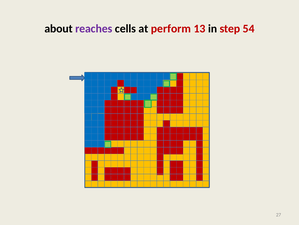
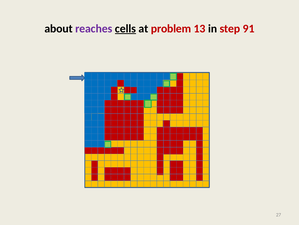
cells underline: none -> present (125, 28)
perform: perform -> problem (171, 28)
54: 54 -> 91 (249, 28)
